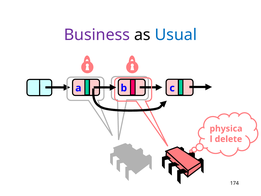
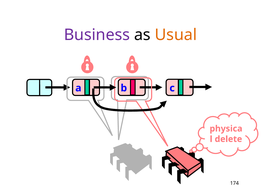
Usual colour: blue -> orange (176, 35)
